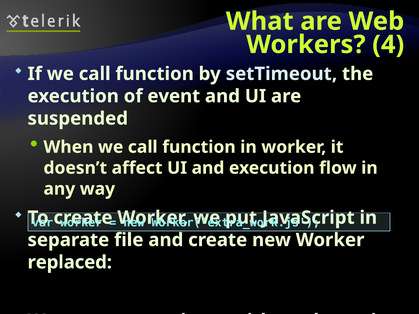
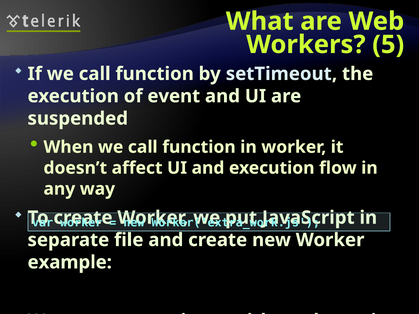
4: 4 -> 5 (388, 45)
replaced: replaced -> example (70, 262)
